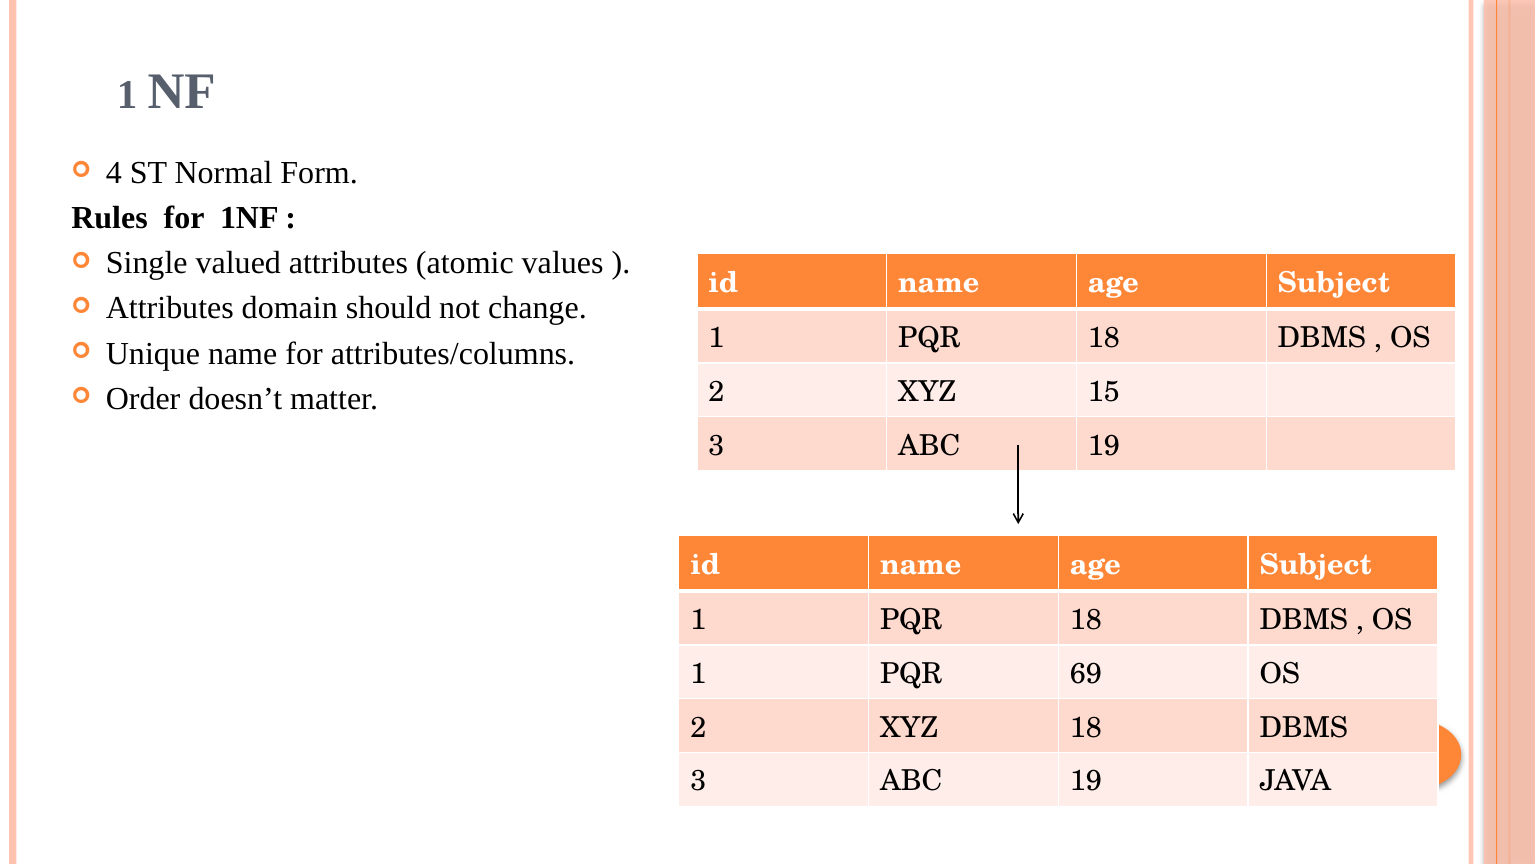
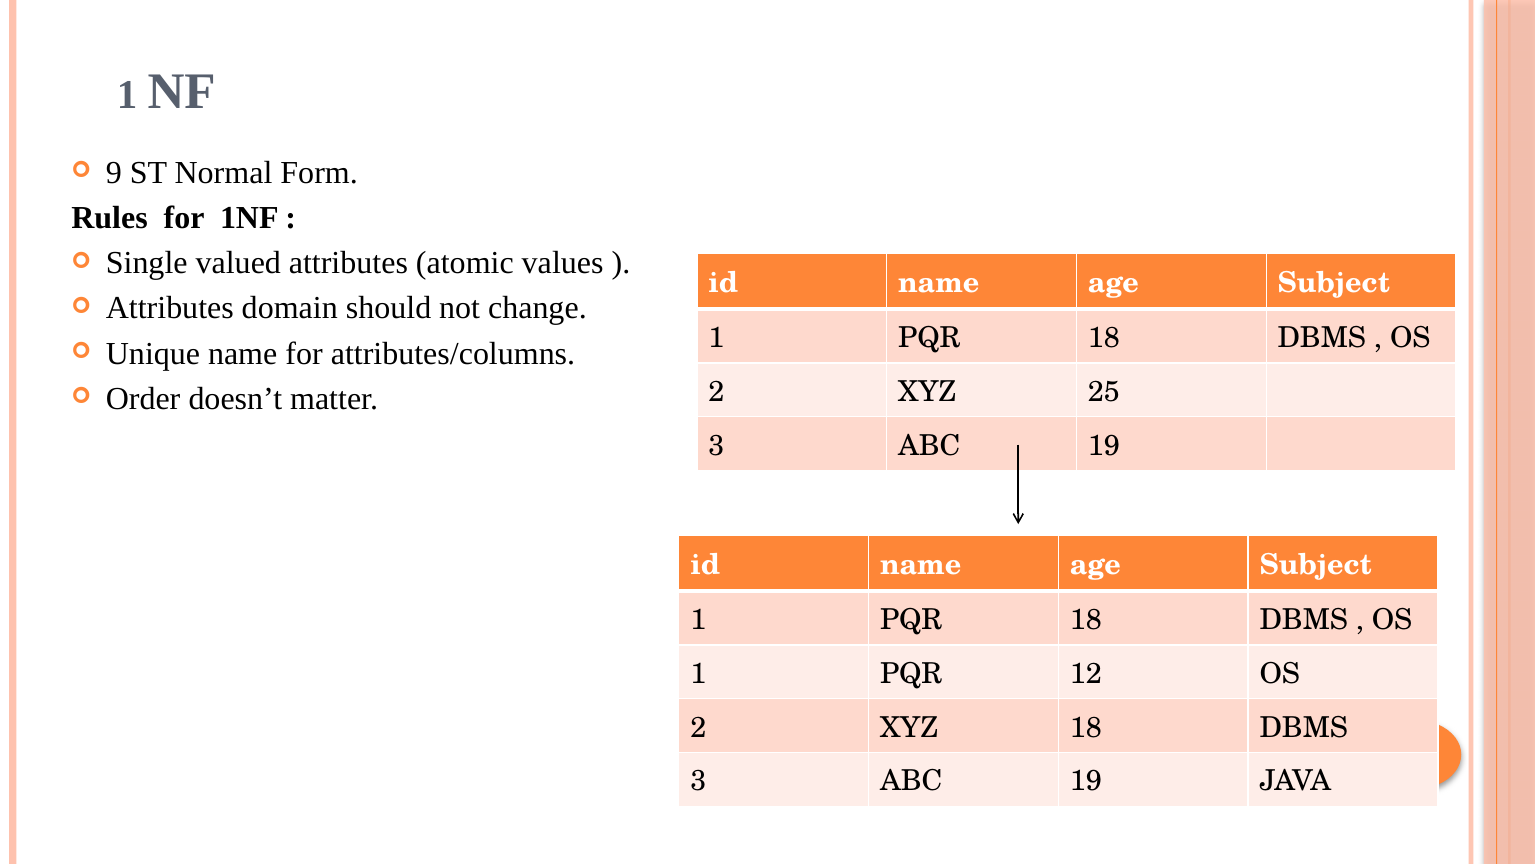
4: 4 -> 9 (114, 173)
15: 15 -> 25 (1104, 392)
69: 69 -> 12 (1086, 673)
